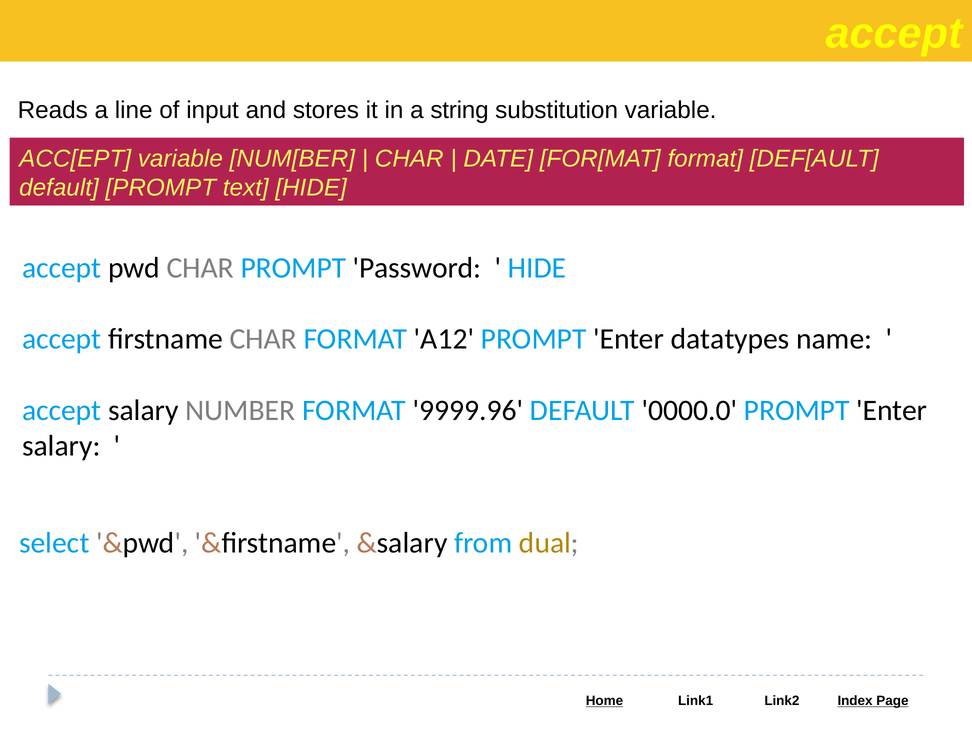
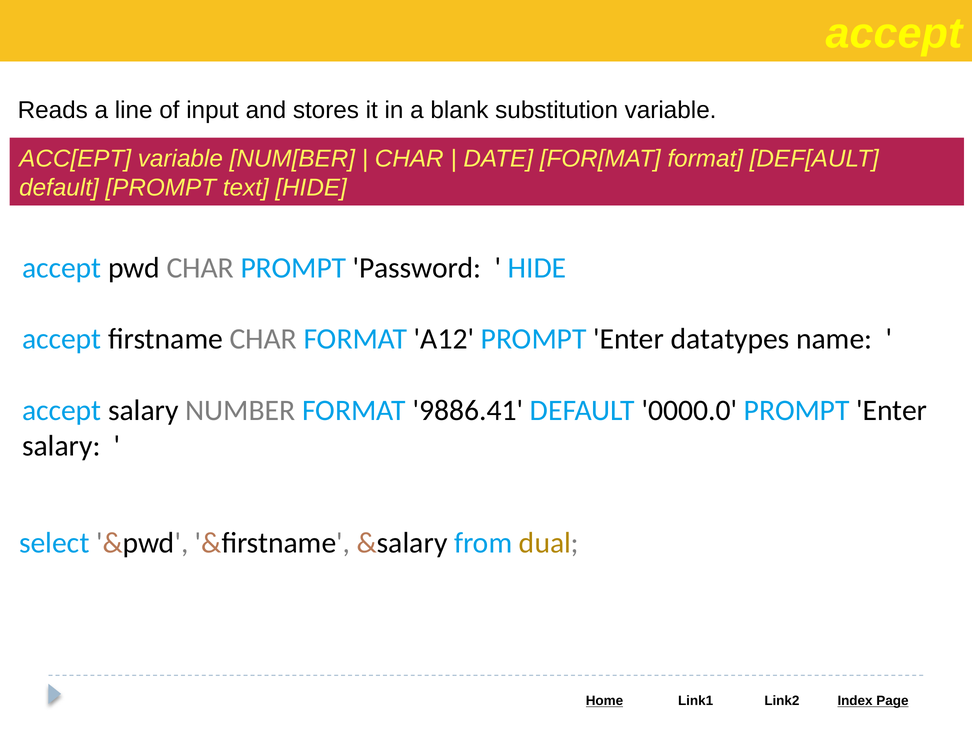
string: string -> blank (459, 110)
9999.96: 9999.96 -> 9886.41 (468, 410)
